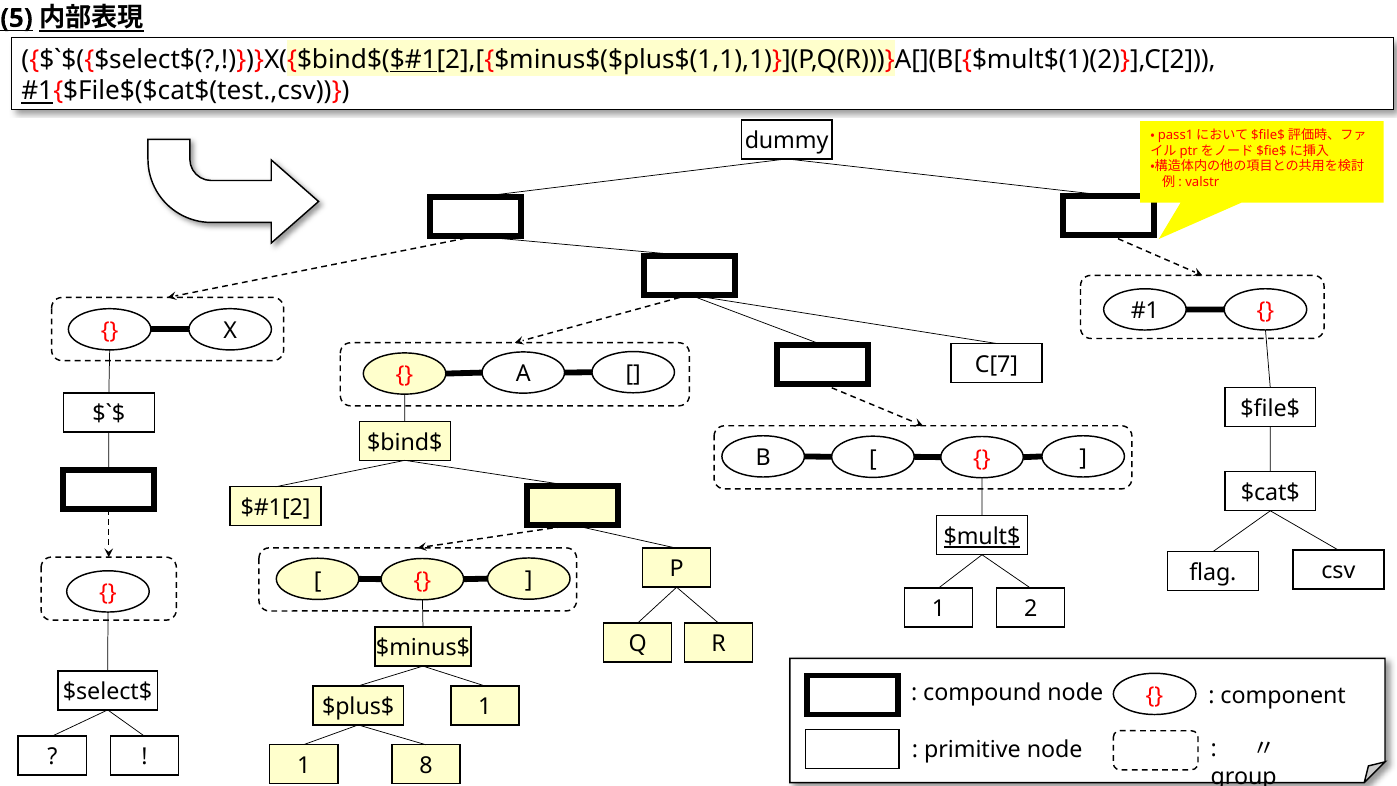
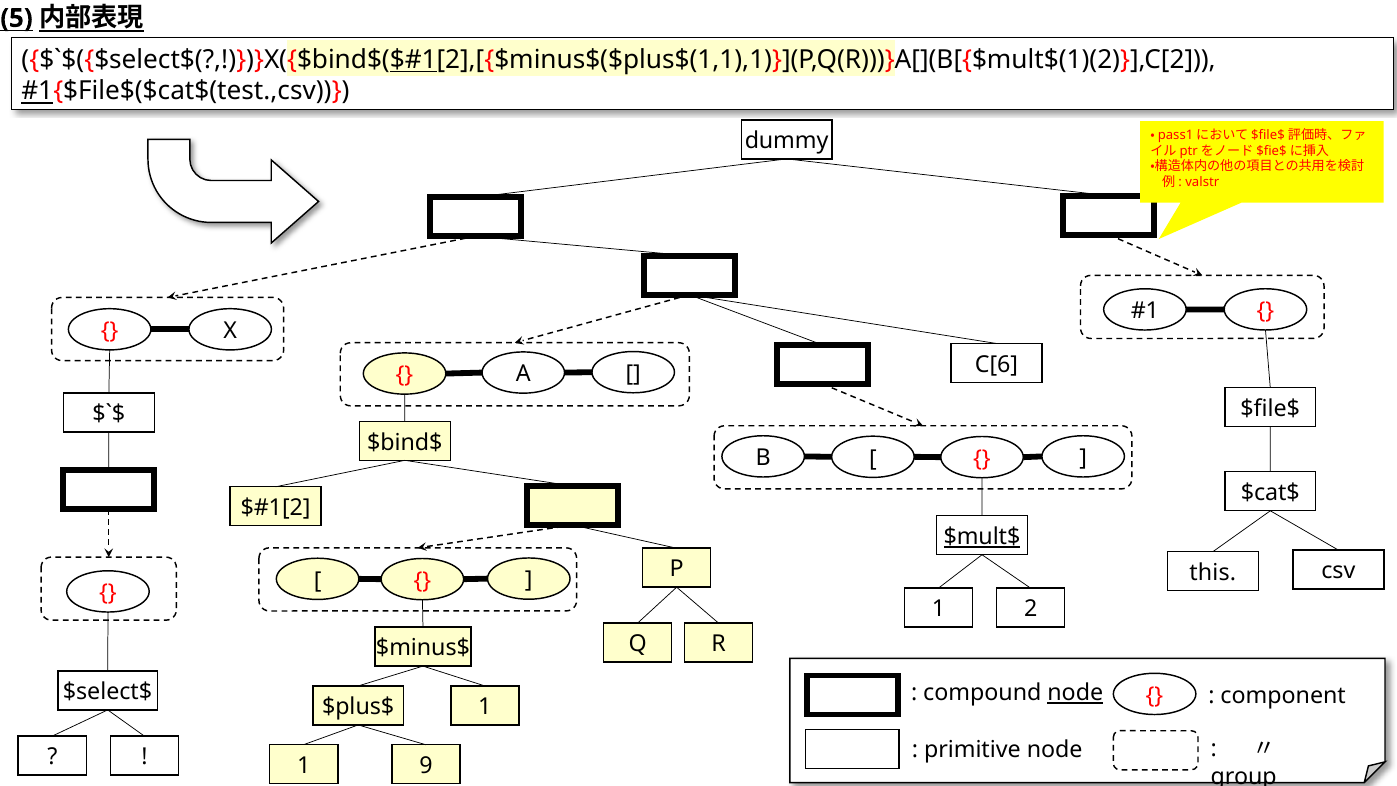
C[7: C[7 -> C[6 (996, 364)
flag: flag -> this (1213, 573)
node underline: none -> present (1075, 693)
8: 8 -> 9 (426, 766)
